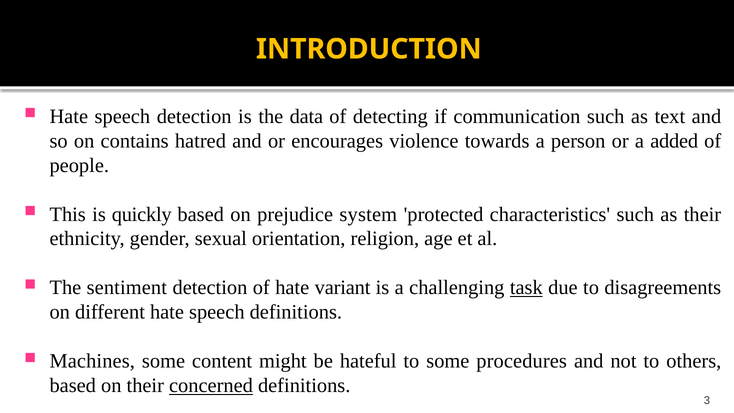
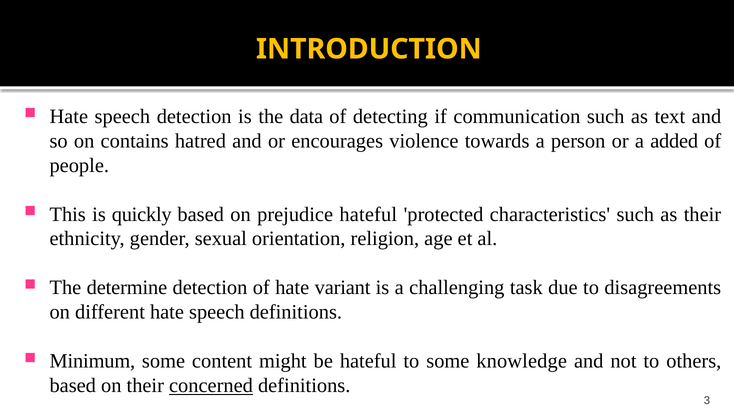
prejudice system: system -> hateful (368, 214)
sentiment: sentiment -> determine (127, 288)
task underline: present -> none (526, 288)
Machines: Machines -> Minimum (92, 361)
procedures: procedures -> knowledge (522, 361)
